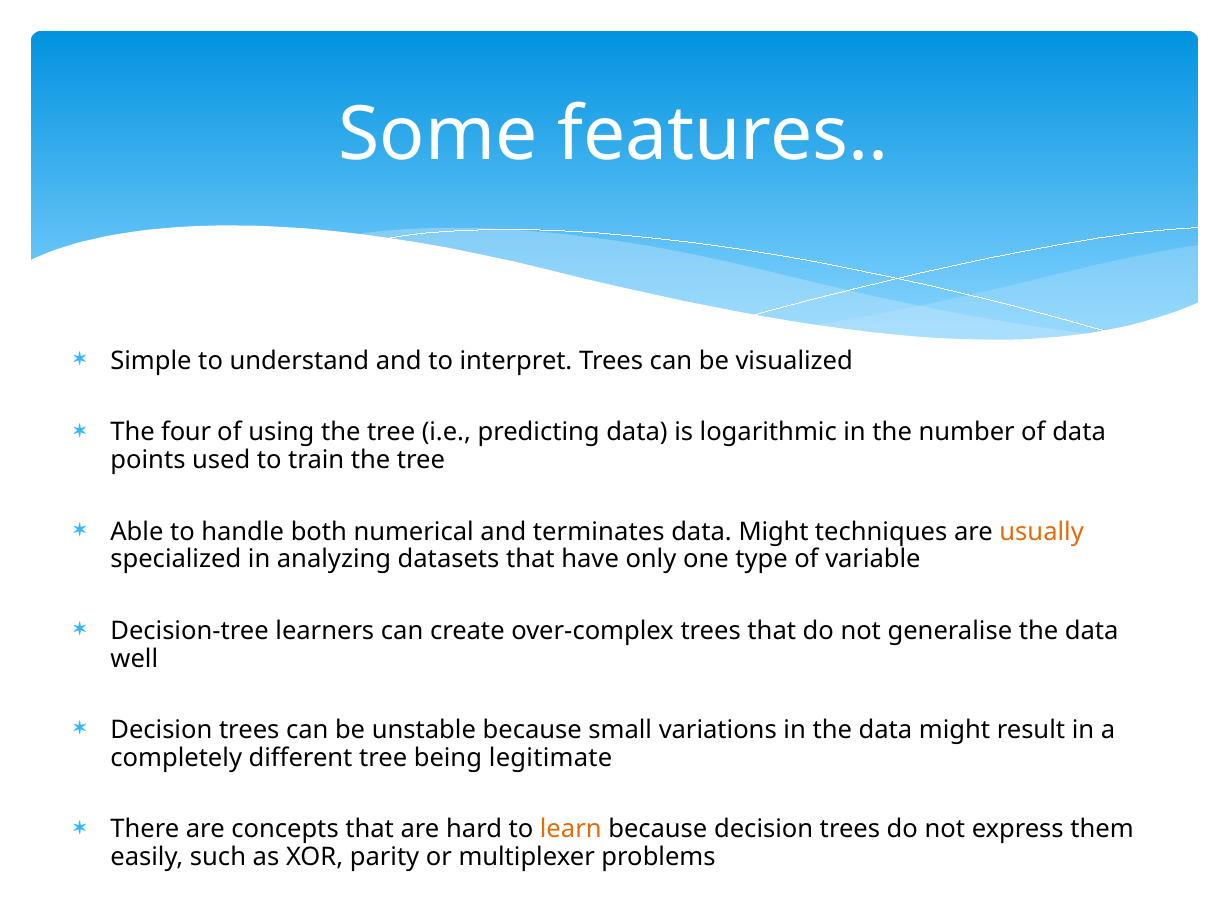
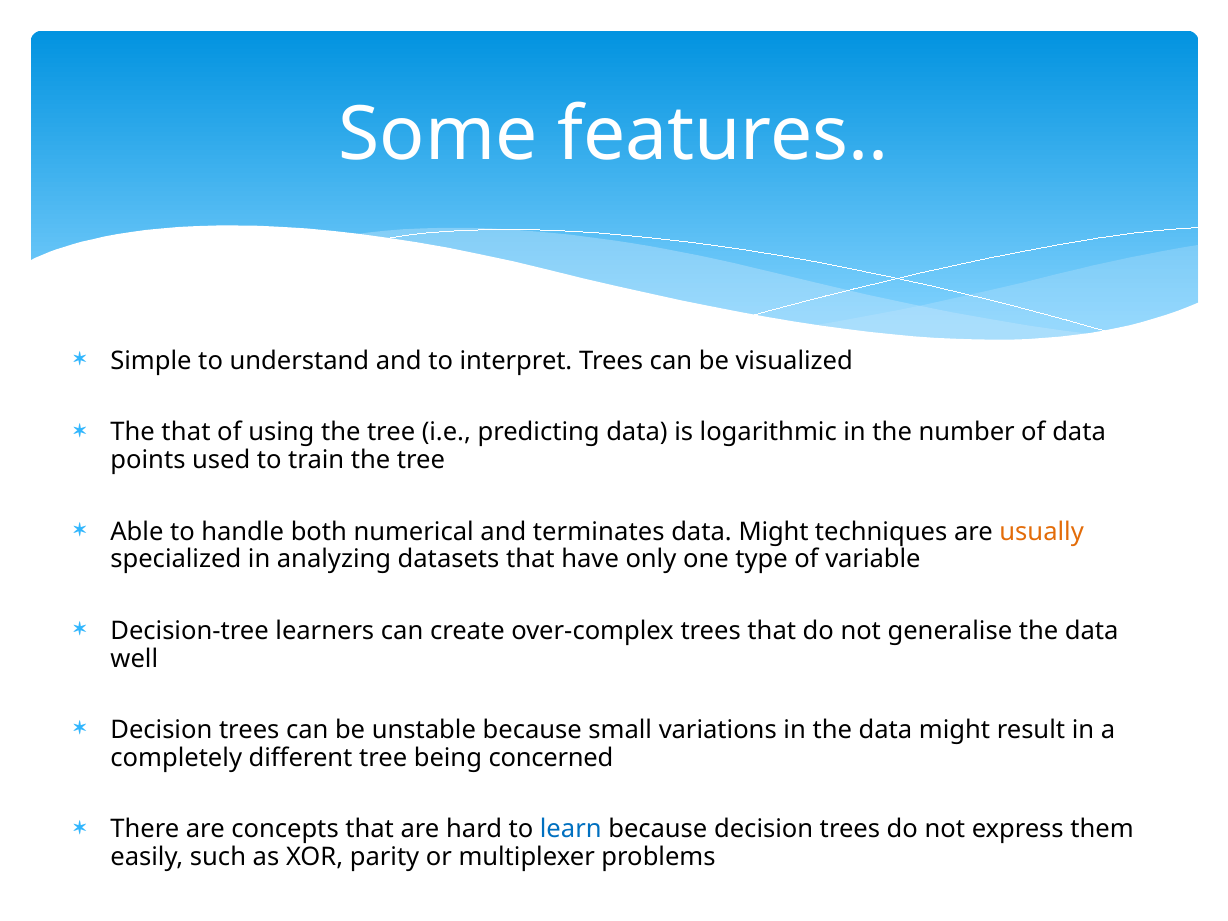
The four: four -> that (186, 432)
legitimate: legitimate -> concerned (551, 758)
learn colour: orange -> blue (571, 830)
